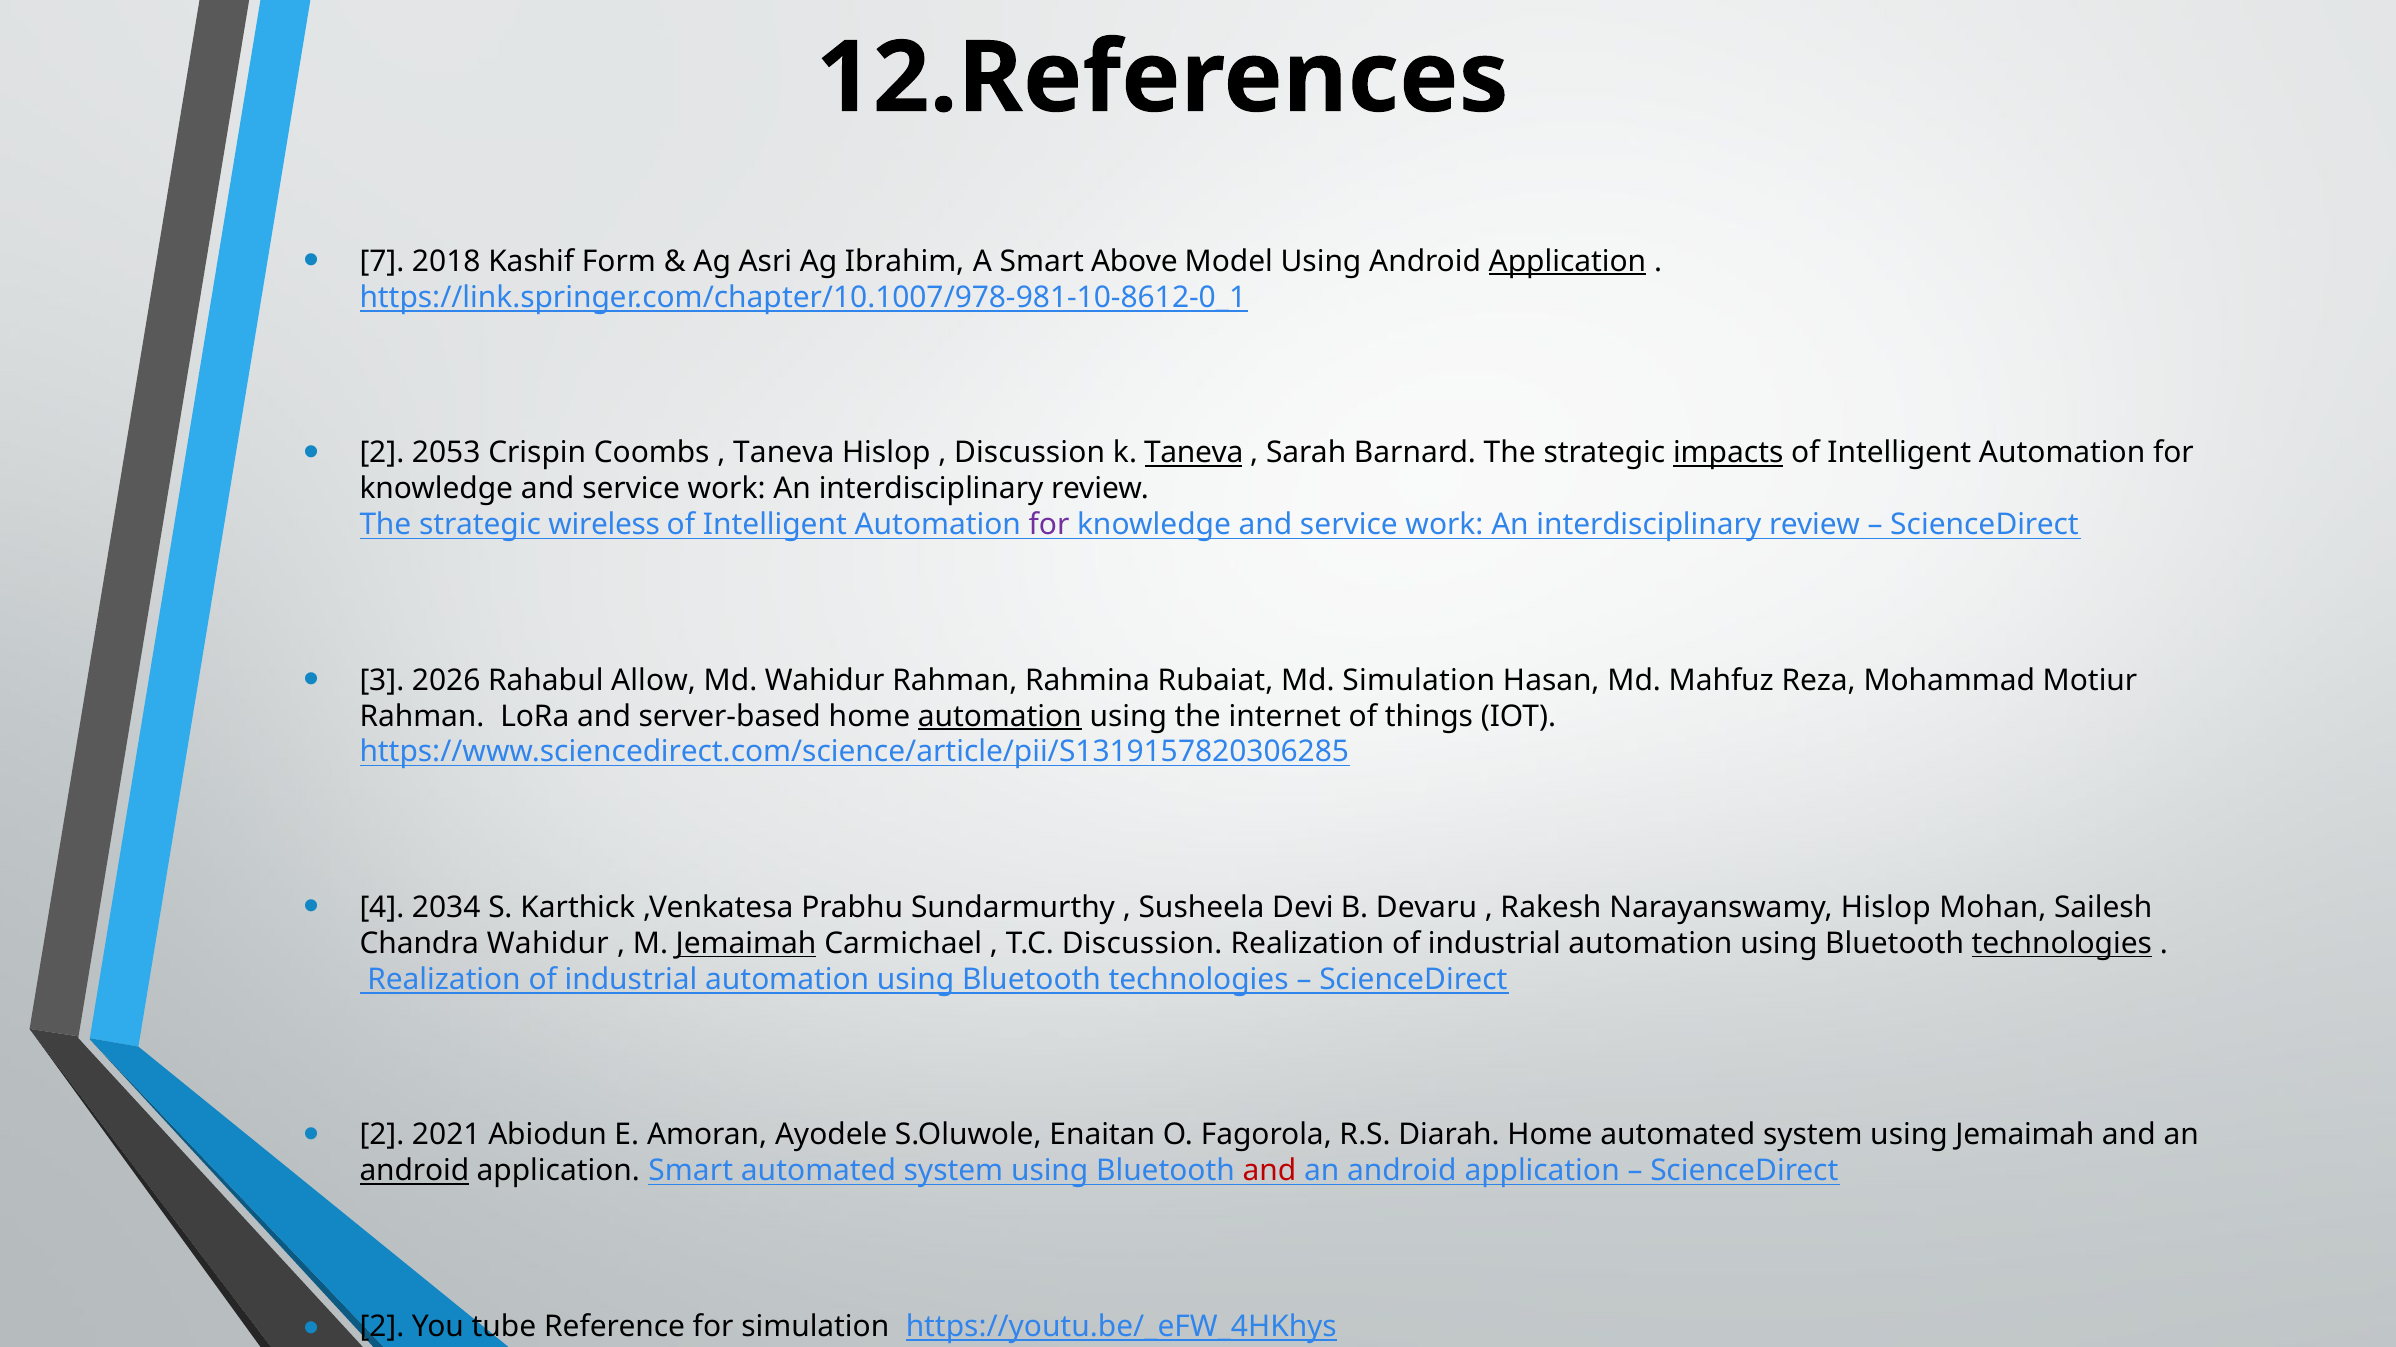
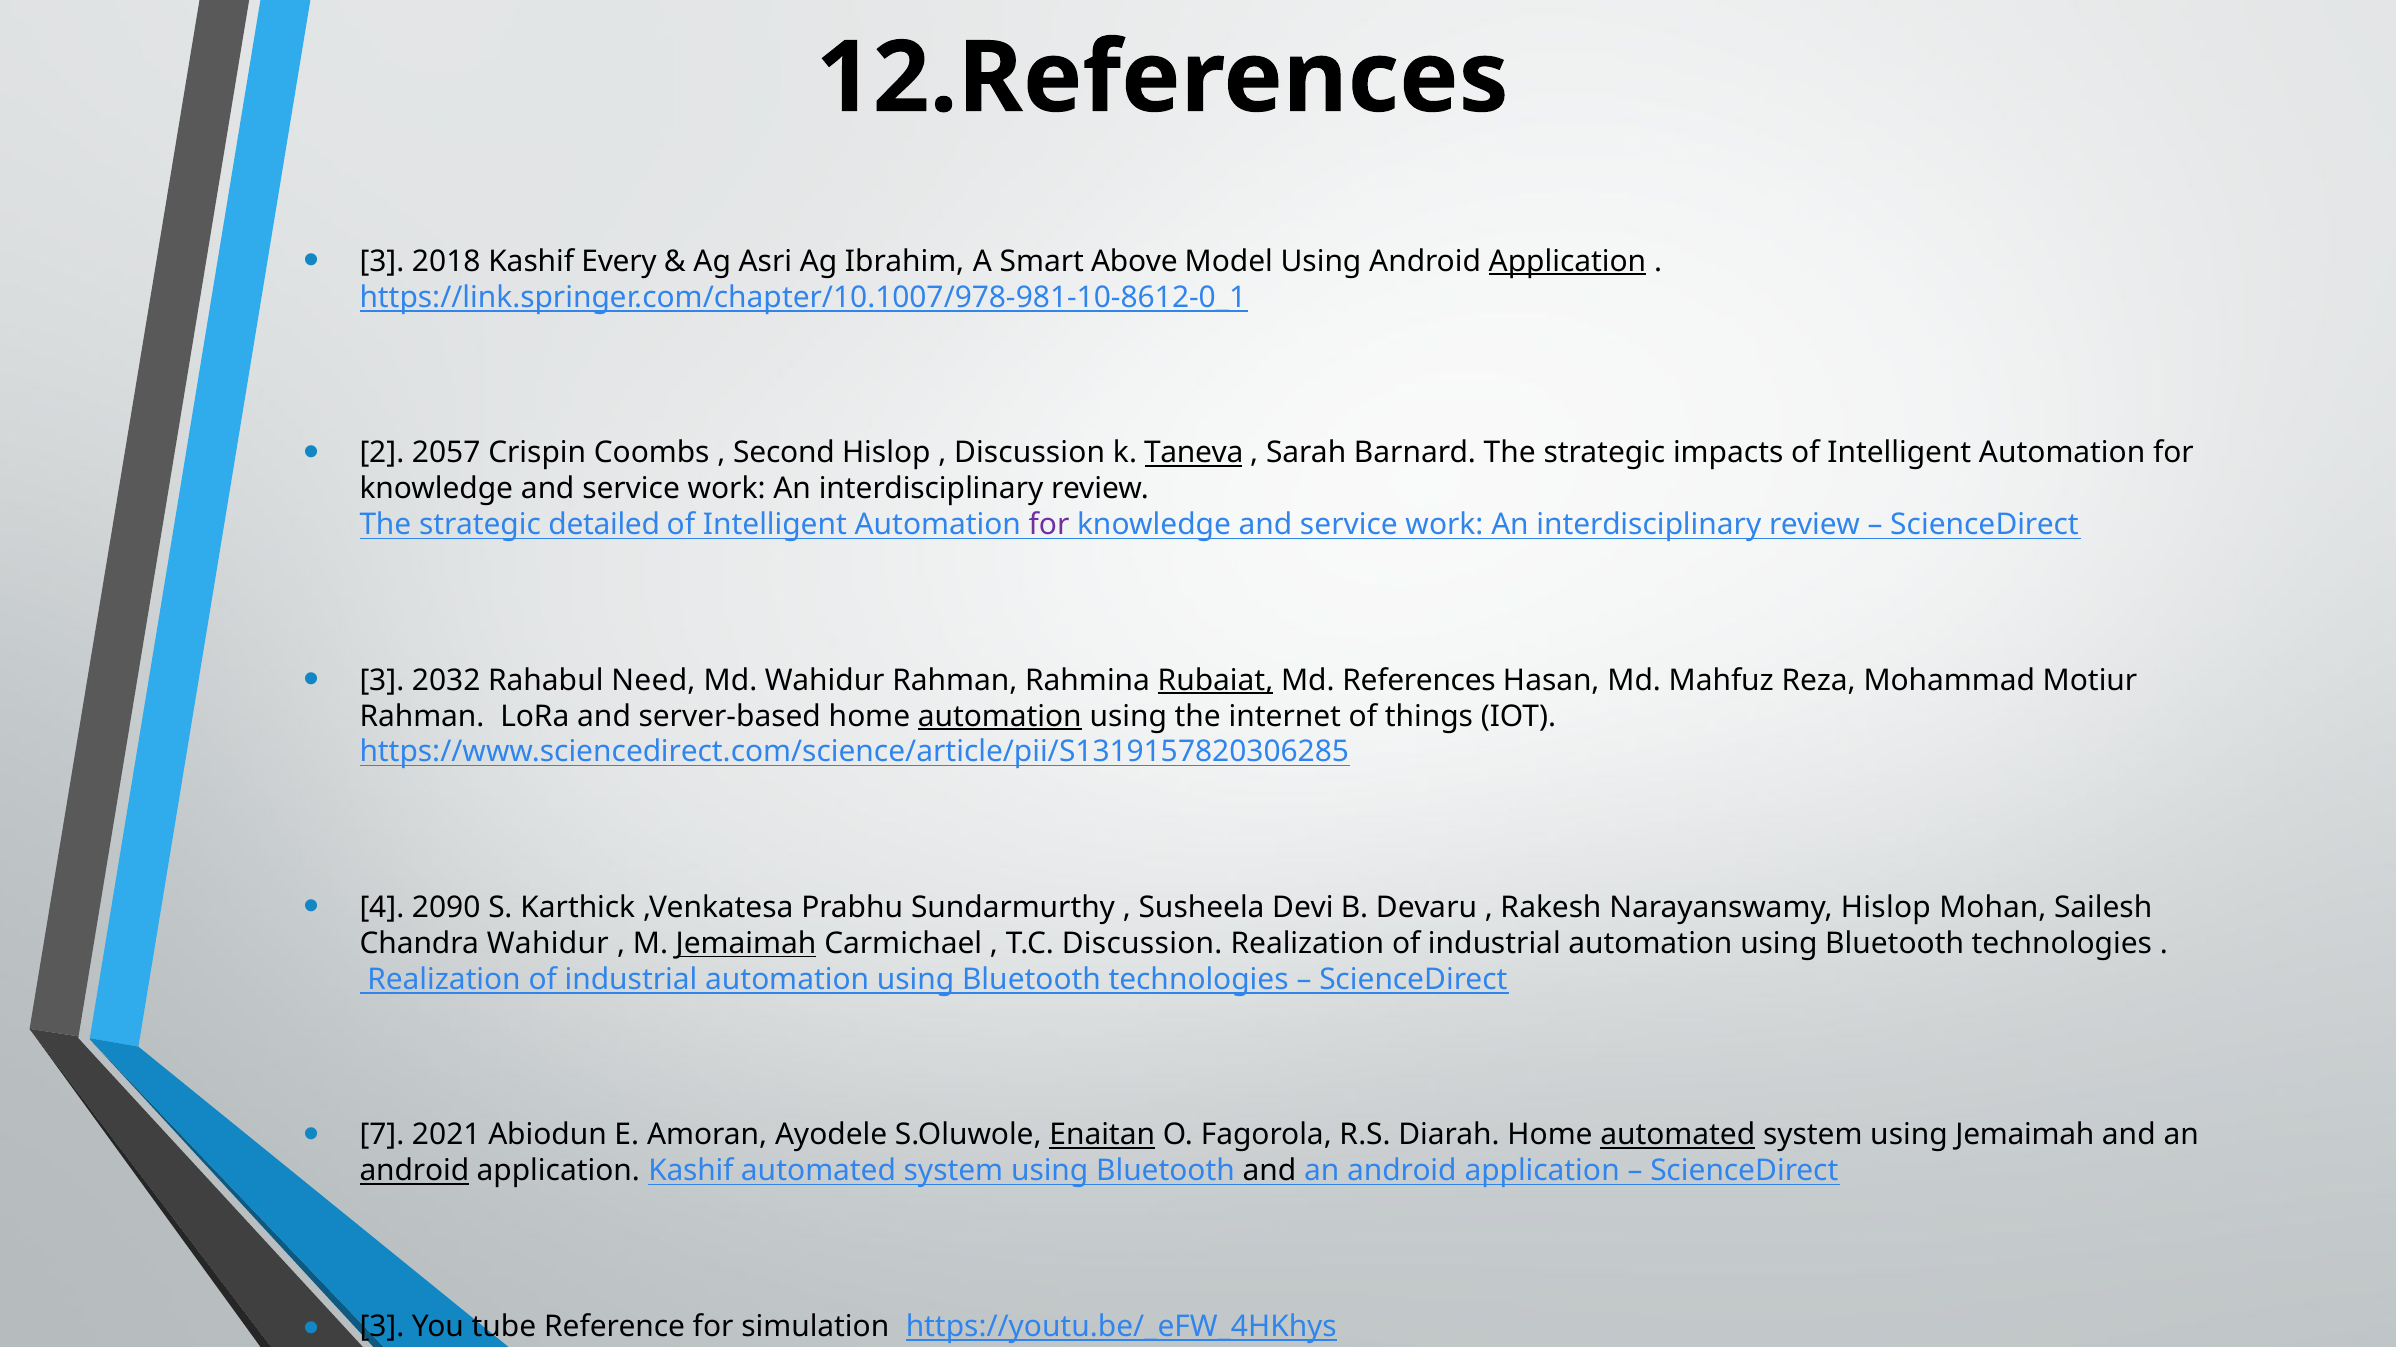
7: 7 -> 3 (382, 262)
Form: Form -> Every (619, 262)
2053: 2053 -> 2057 (446, 453)
Taneva: Taneva -> Second (784, 453)
impacts underline: present -> none (1728, 453)
wireless: wireless -> detailed (604, 525)
2026: 2026 -> 2032 (446, 681)
Allow: Allow -> Need (653, 681)
Rubaiat underline: none -> present (1215, 681)
Md Simulation: Simulation -> References (1419, 681)
2034: 2034 -> 2090 (446, 908)
technologies underline: present -> none (2062, 944)
2: 2 -> 7 (382, 1136)
Enaitan underline: none -> present (1102, 1136)
automated underline: none -> present (1678, 1136)
application Smart: Smart -> Kashif (691, 1172)
and colour: red -> black (1270, 1172)
2: 2 -> 3 (382, 1327)
